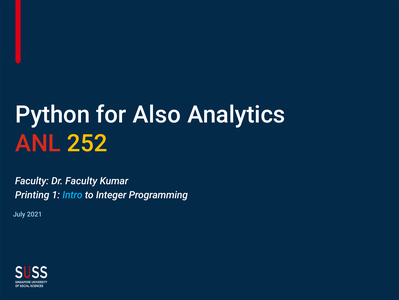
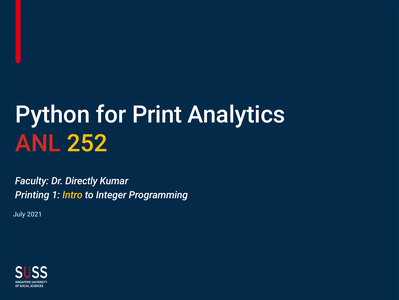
Also: Also -> Print (157, 114)
Dr Faculty: Faculty -> Directly (81, 181)
Intro colour: light blue -> yellow (72, 195)
